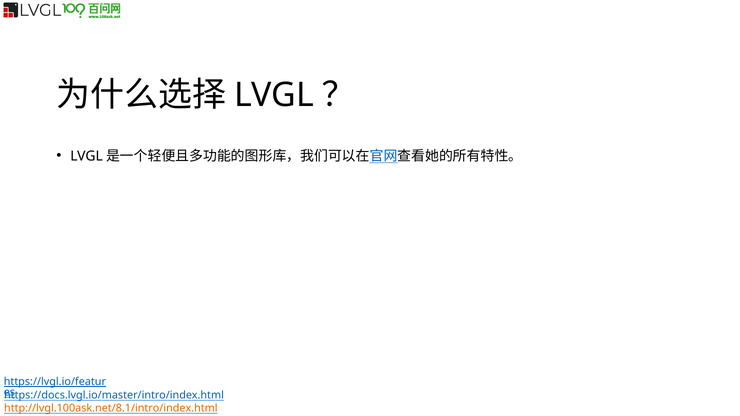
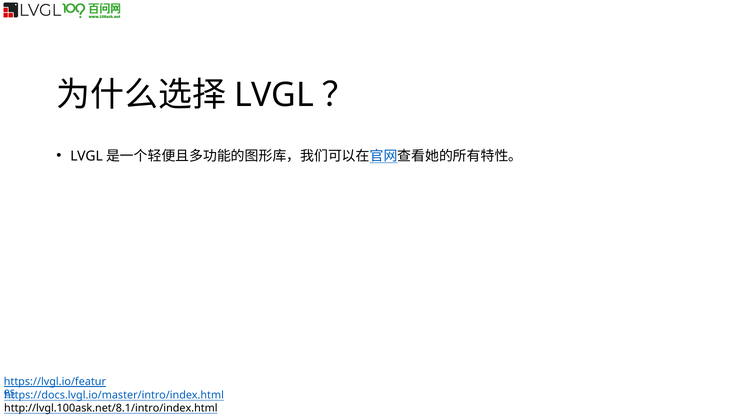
http://lvgl.100ask.net/8.1/intro/index.html colour: orange -> black (111, 408)
